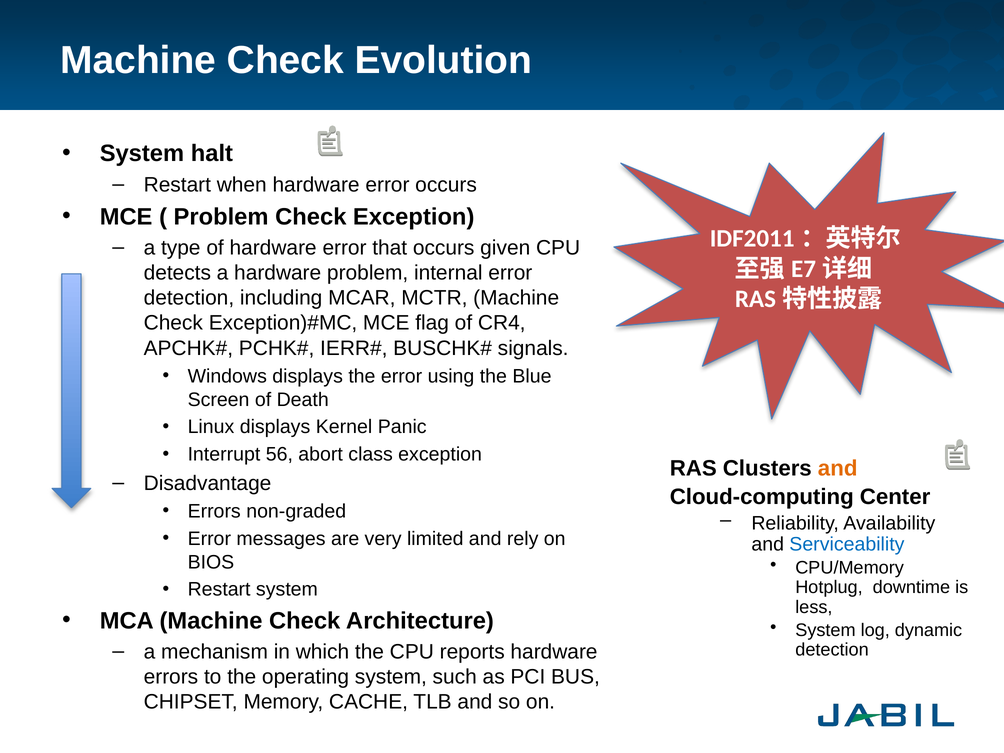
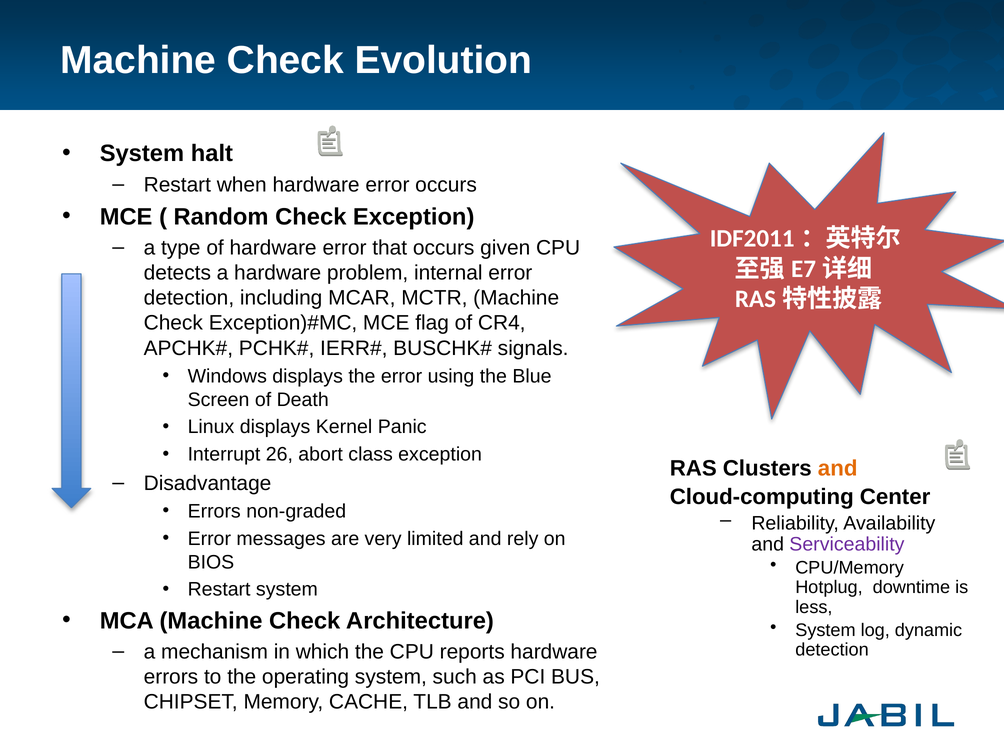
Problem: Problem -> Random (221, 217)
56: 56 -> 26 (279, 454)
Serviceability colour: blue -> purple (847, 544)
